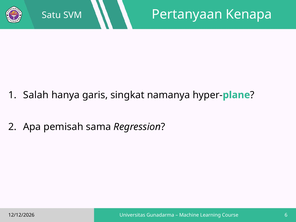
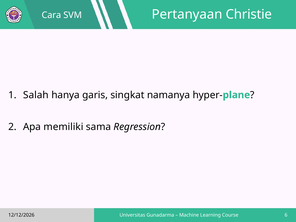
Kenapa: Kenapa -> Christie (249, 14)
Satu: Satu -> Cara (51, 15)
pemisah: pemisah -> memiliki (63, 127)
